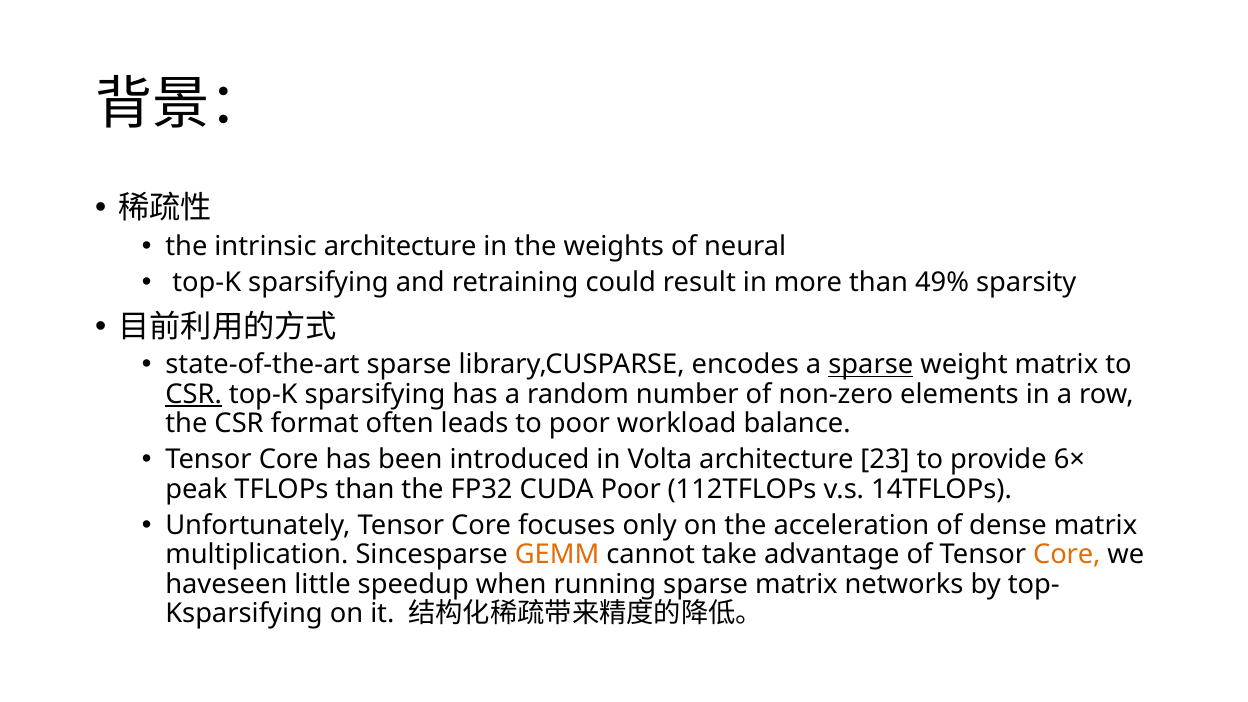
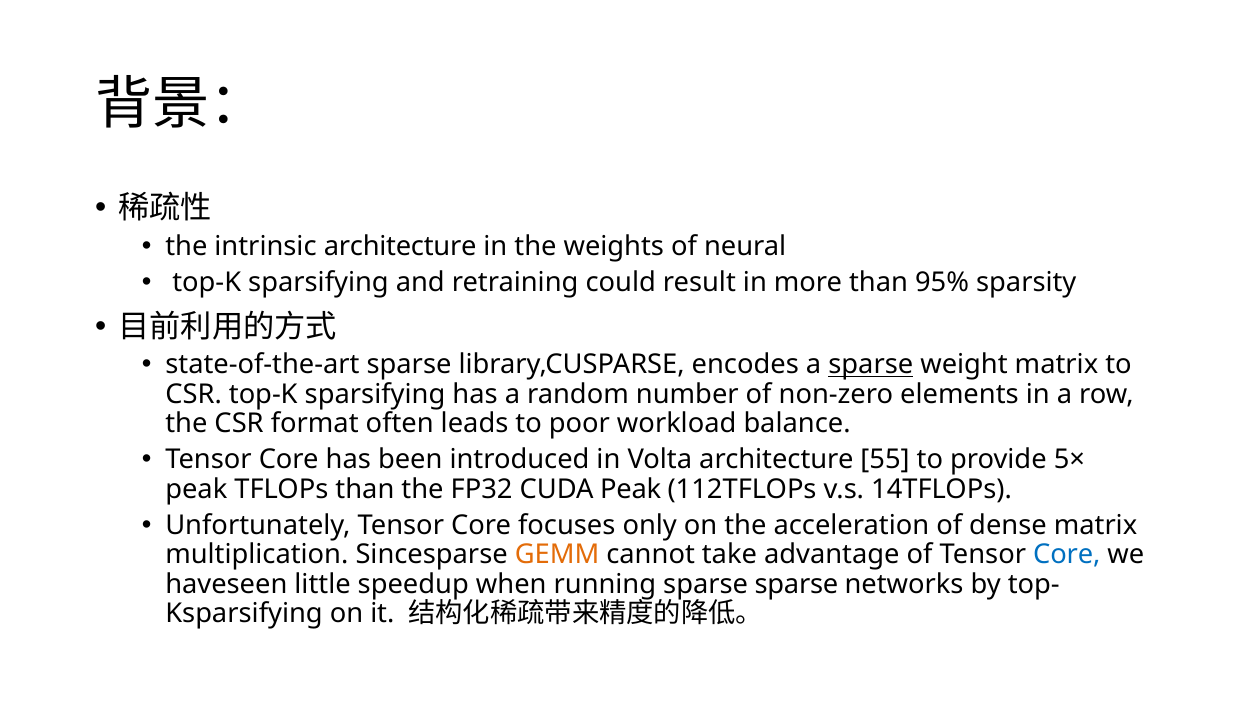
49%: 49% -> 95% (942, 282)
CSR underline: present -> none (194, 394)
23: 23 -> 55 (885, 460)
6×: 6× -> 5× (1069, 460)
CUDA Poor: Poor -> Peak (631, 489)
Core colour: orange -> blue (1067, 555)
sparse matrix: matrix -> sparse (796, 584)
